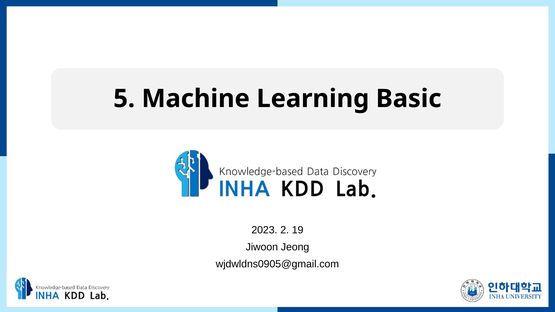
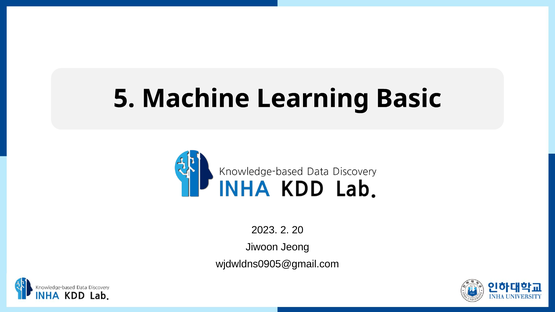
19: 19 -> 20 (298, 230)
